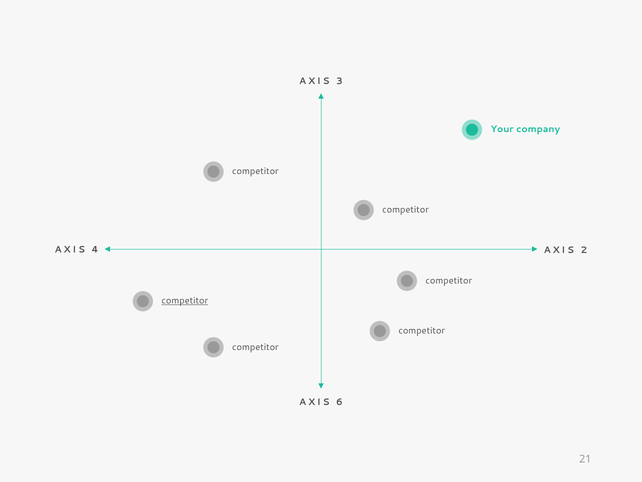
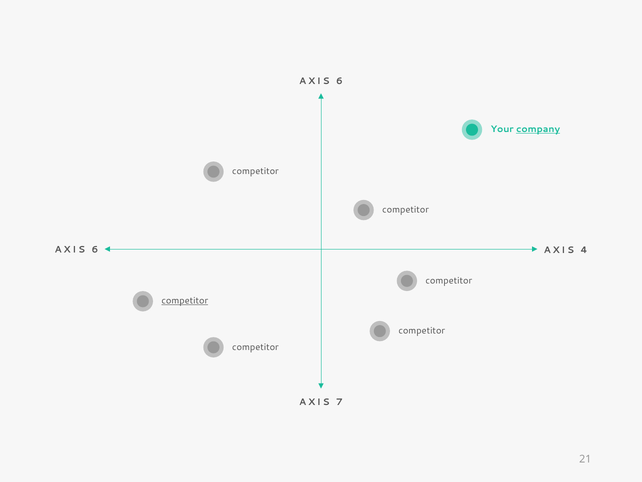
3: 3 -> 6 (339, 81)
company underline: none -> present (538, 129)
4: 4 -> 6 (95, 249)
2: 2 -> 4 (584, 250)
6: 6 -> 7 (339, 402)
